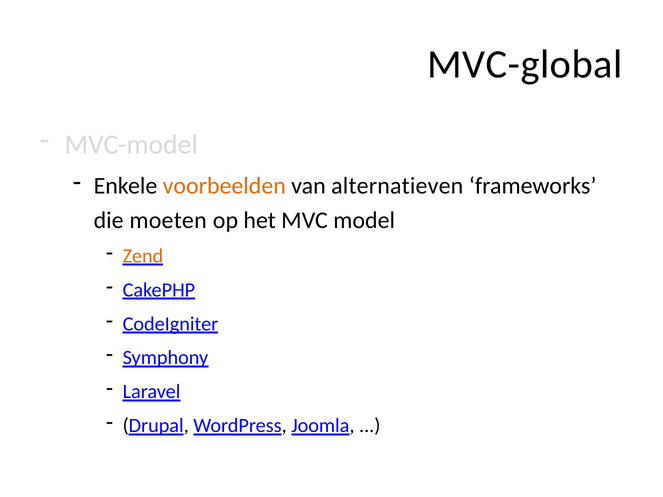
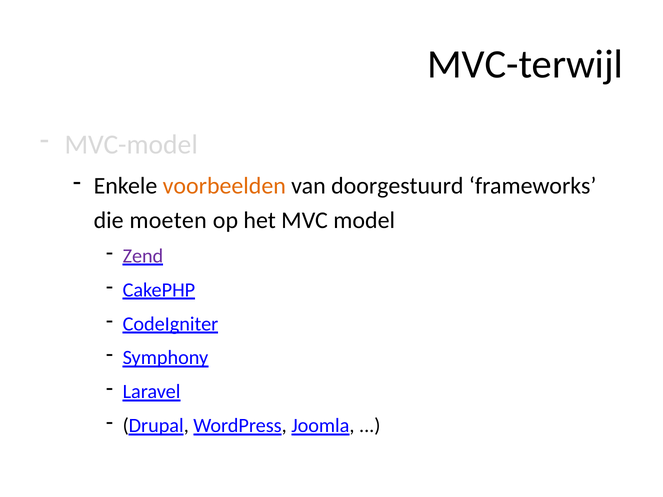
MVC-global: MVC-global -> MVC-terwijl (525, 64)
alternatieven: alternatieven -> doorgestuurd (397, 186)
Zend colour: orange -> purple (143, 256)
